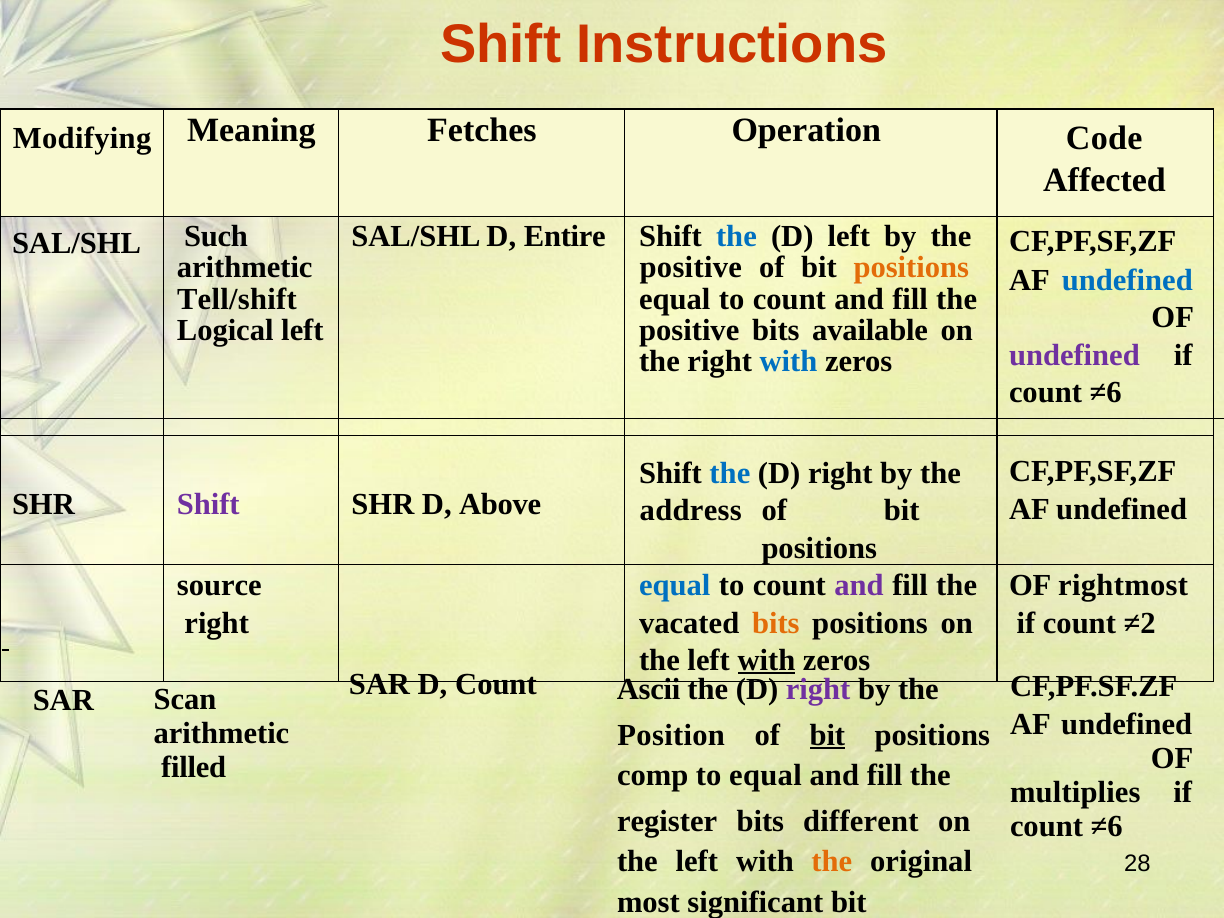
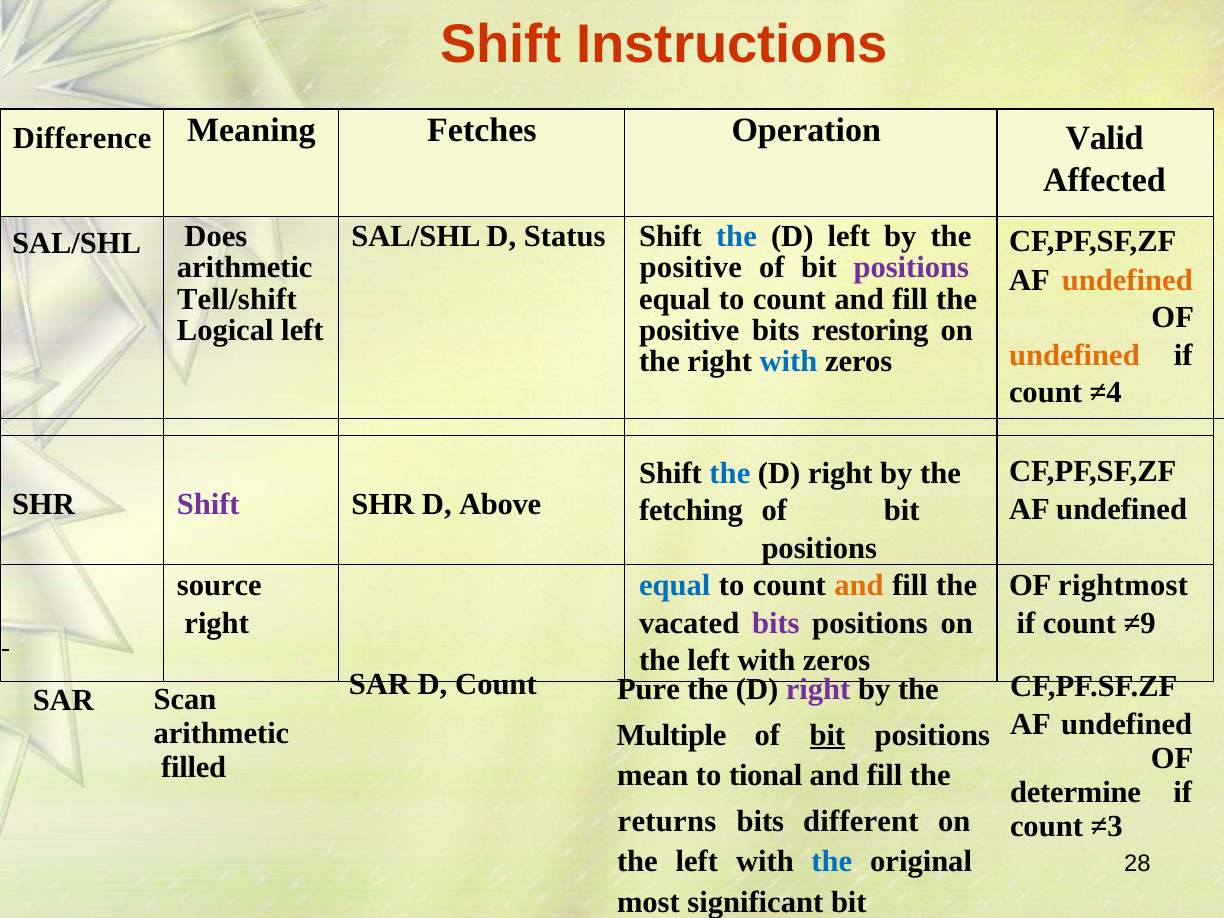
Modifying: Modifying -> Difference (82, 138)
Code: Code -> Valid (1105, 139)
Entire: Entire -> Status (565, 236)
Such: Such -> Does (216, 237)
positions colour: orange -> purple (911, 268)
undefined colour: blue -> orange (1127, 281)
available: available -> restoring (870, 330)
undefined colour: purple -> orange (1074, 355)
≠6: ≠6 -> ≠4 (1106, 392)
address: address -> fetching (691, 511)
and colour: purple -> orange (859, 586)
bits colour: orange -> purple (776, 623)
≠2: ≠2 -> ≠9 (1140, 623)
with underline: present -> none (766, 660)
Ascii: Ascii -> Pure (648, 690)
Position: Position -> Multiple (672, 735)
comp: comp -> mean (653, 776)
to equal: equal -> tional (766, 776)
multiplies: multiplies -> determine (1075, 792)
register: register -> returns (667, 821)
≠6: ≠6 -> ≠3 (1107, 826)
the colour: orange -> blue (832, 862)
